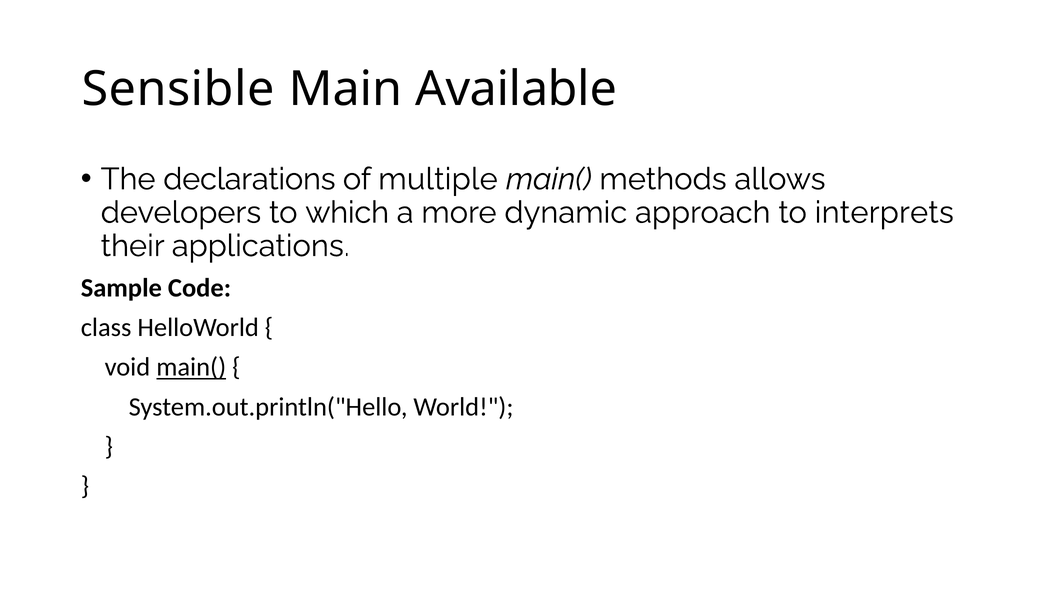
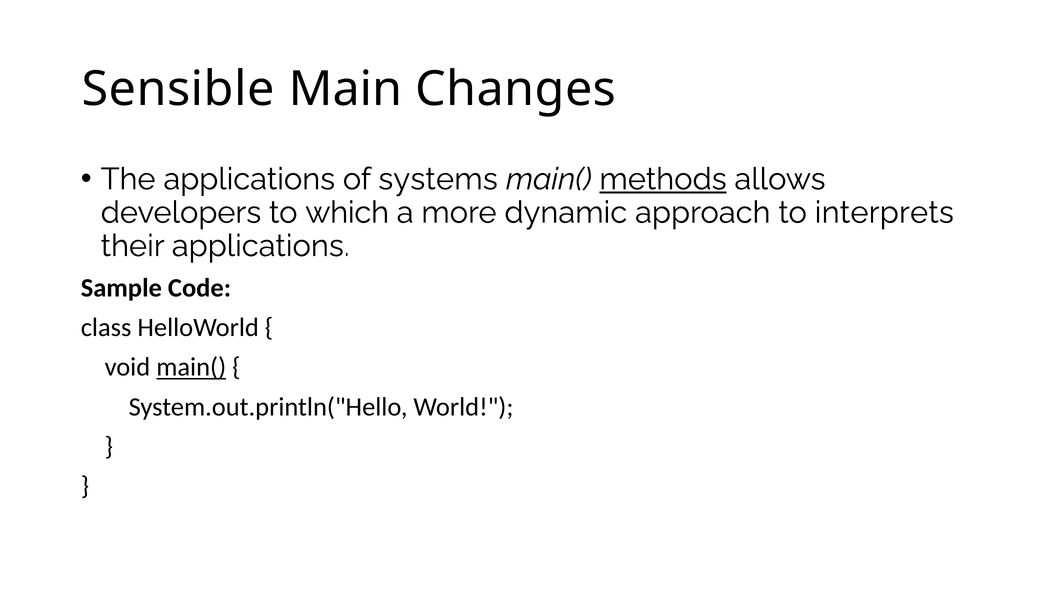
Available: Available -> Changes (516, 89)
The declarations: declarations -> applications (249, 179)
multiple: multiple -> systems (438, 179)
methods underline: none -> present (663, 179)
